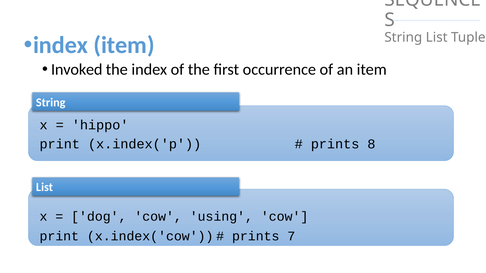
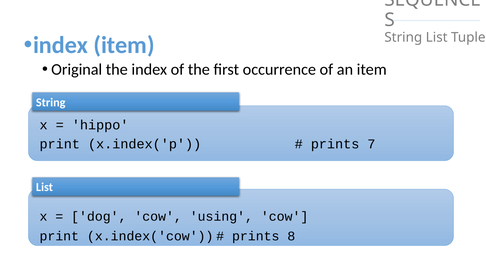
Invoked: Invoked -> Original (77, 70)
8: 8 -> 7 (371, 144)
7: 7 -> 8 (291, 236)
